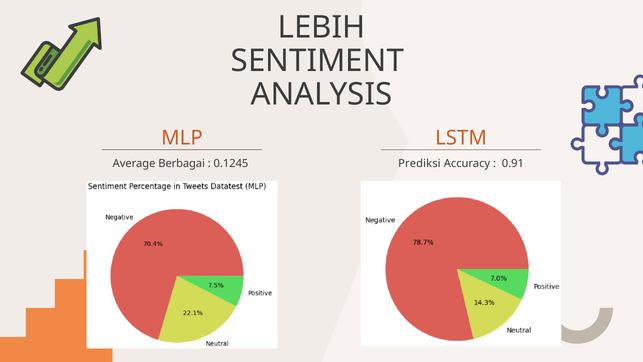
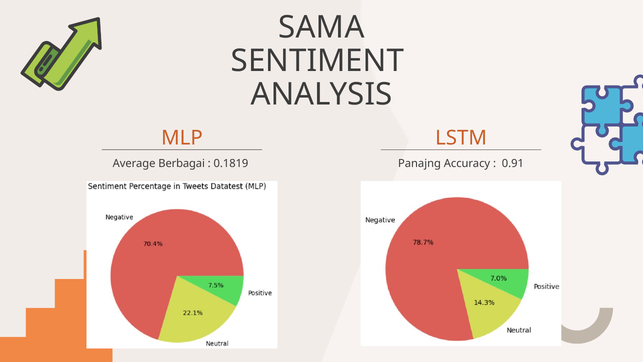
LEBIH: LEBIH -> SAMA (321, 27)
0.1245: 0.1245 -> 0.1819 (231, 164)
Prediksi: Prediksi -> Panajng (419, 164)
